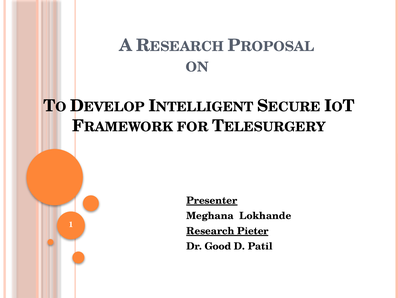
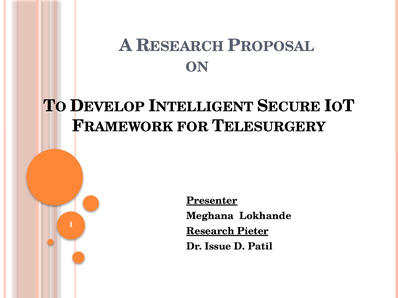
Good: Good -> Issue (218, 247)
